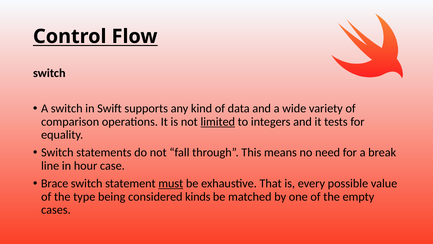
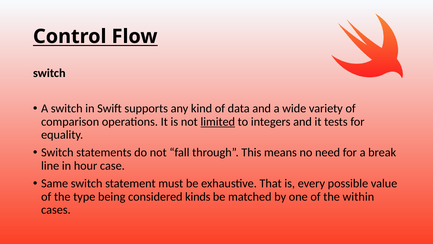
Brace: Brace -> Same (55, 183)
must underline: present -> none (171, 183)
empty: empty -> within (358, 196)
